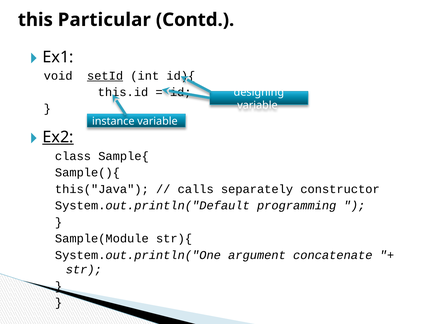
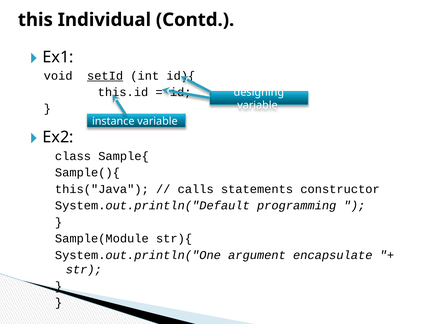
Particular: Particular -> Individual (104, 20)
Ex2 underline: present -> none (58, 137)
separately: separately -> statements (257, 189)
concatenate: concatenate -> encapsulate (333, 255)
